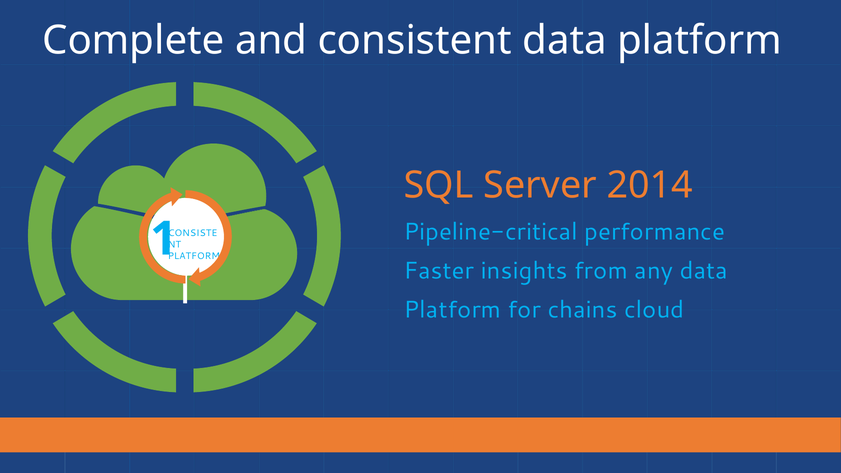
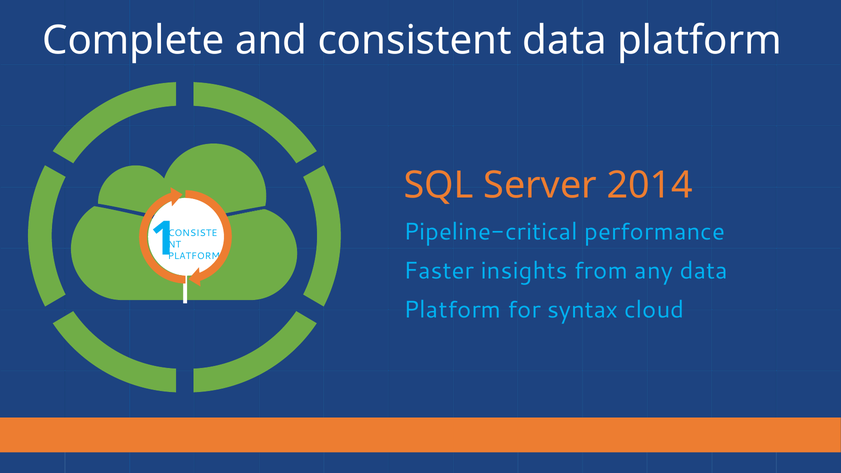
chains: chains -> syntax (583, 310)
